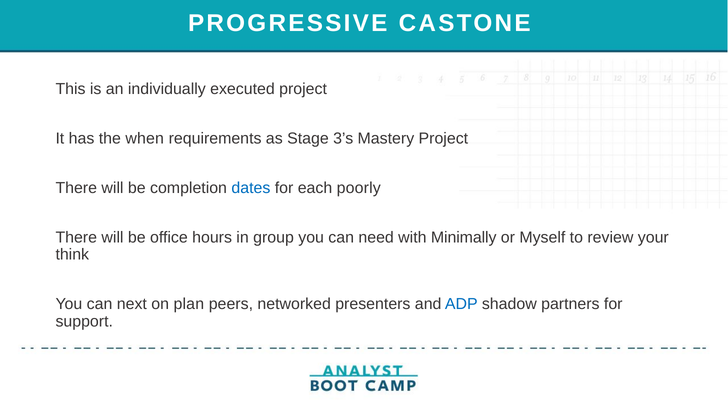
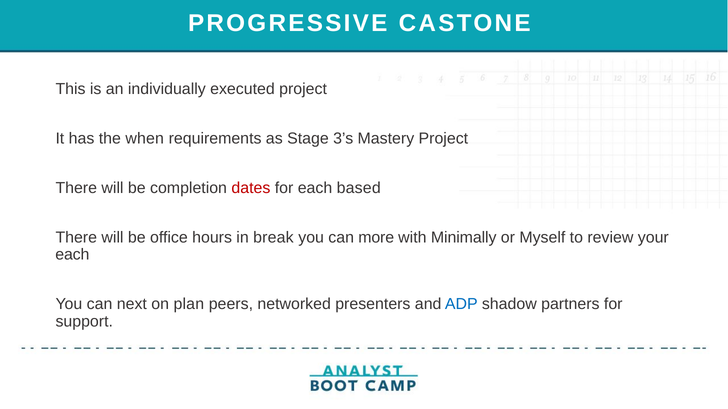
dates colour: blue -> red (251, 188)
poorly: poorly -> based (359, 188)
group: group -> break (273, 238)
need: need -> more (376, 238)
think: think -> each (72, 255)
